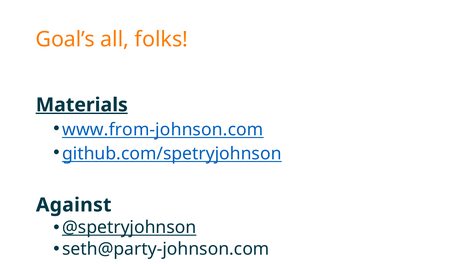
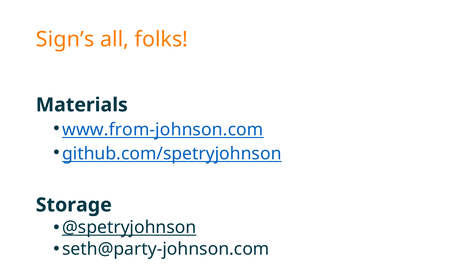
Goal’s: Goal’s -> Sign’s (65, 39)
Materials underline: present -> none (82, 105)
Against: Against -> Storage (74, 205)
